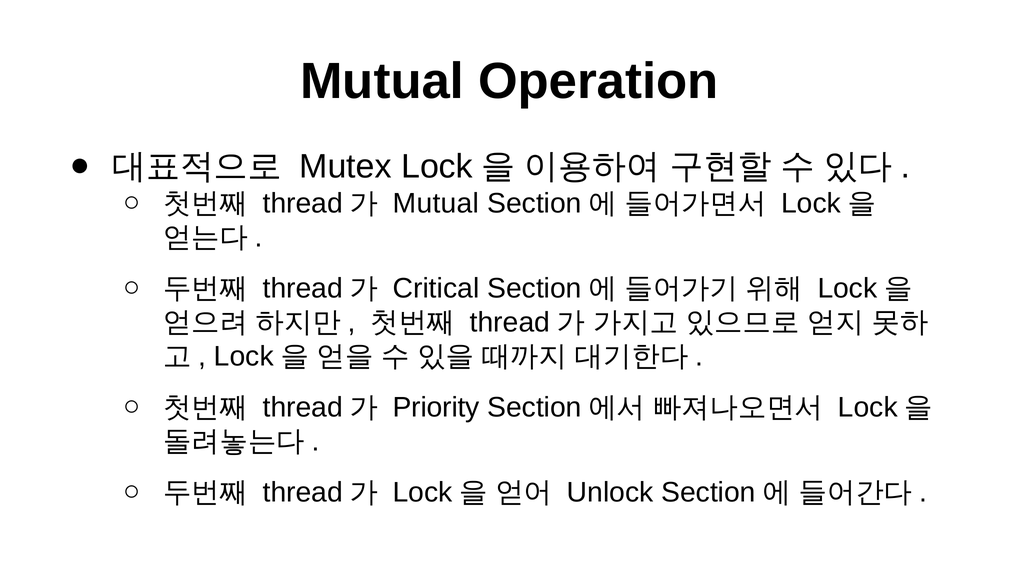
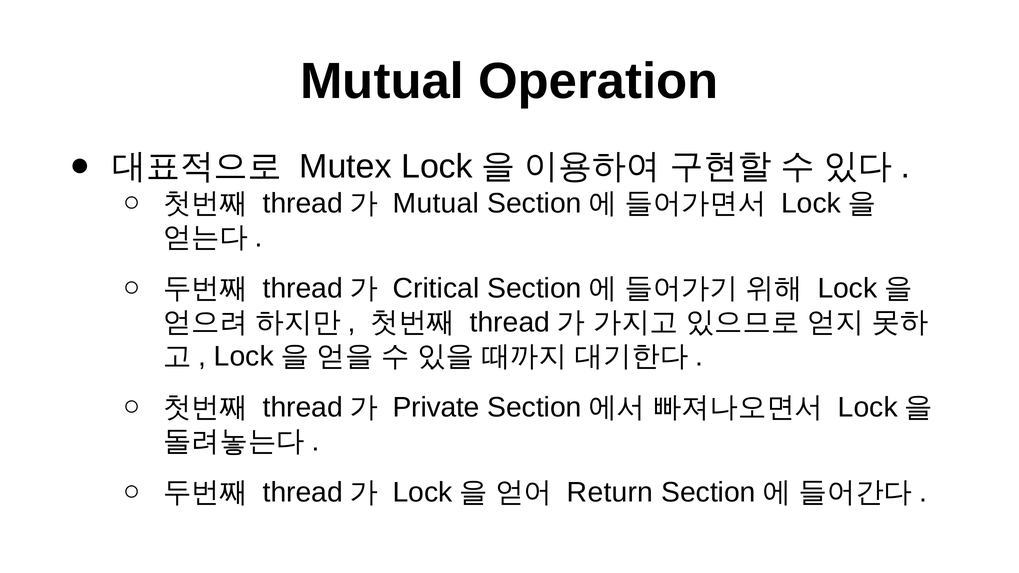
Priority: Priority -> Private (436, 408)
Unlock: Unlock -> Return (610, 493)
